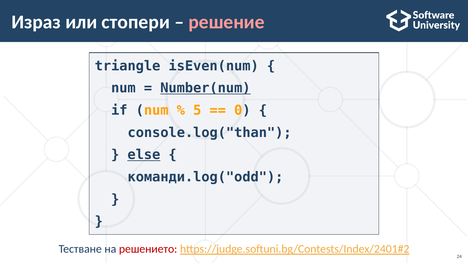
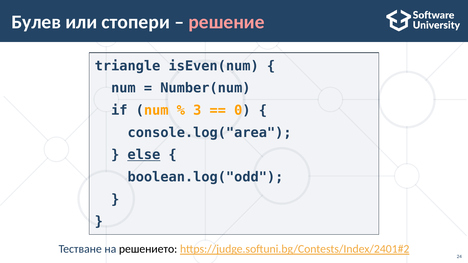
Израз: Израз -> Булев (36, 22)
Number(num underline: present -> none (205, 88)
5: 5 -> 3 (197, 110)
console.log("than: console.log("than -> console.log("area (210, 133)
команди.log("odd: команди.log("odd -> boolean.log("odd (205, 177)
решението colour: red -> black (148, 249)
